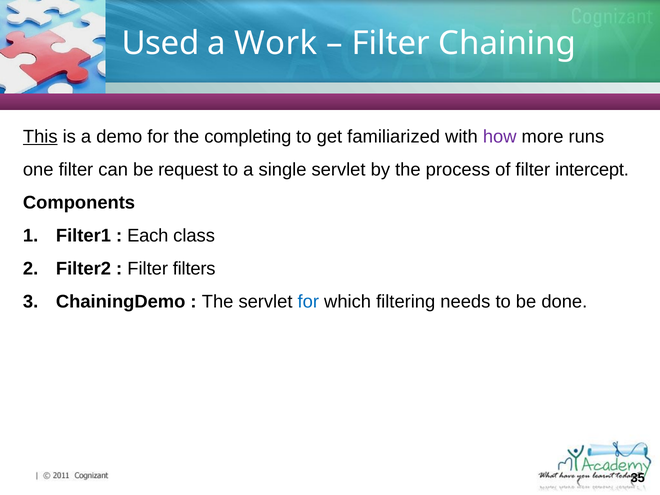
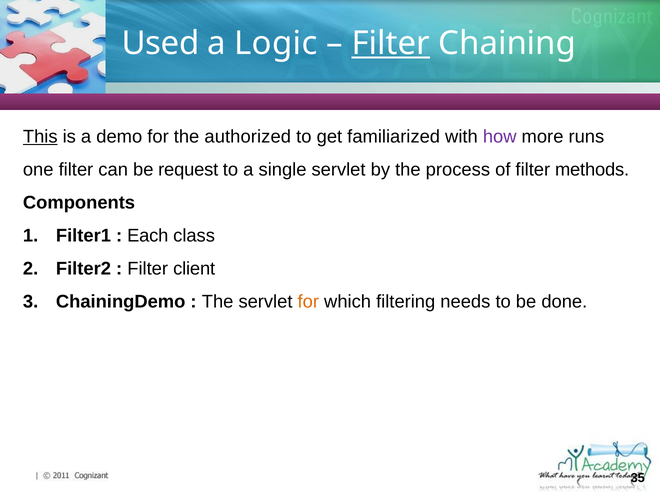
Work: Work -> Logic (276, 44)
Filter underline: none -> present (391, 44)
completing: completing -> authorized (248, 136)
intercept: intercept -> methods (592, 169)
filters: filters -> client (194, 268)
for colour: blue -> orange (308, 301)
